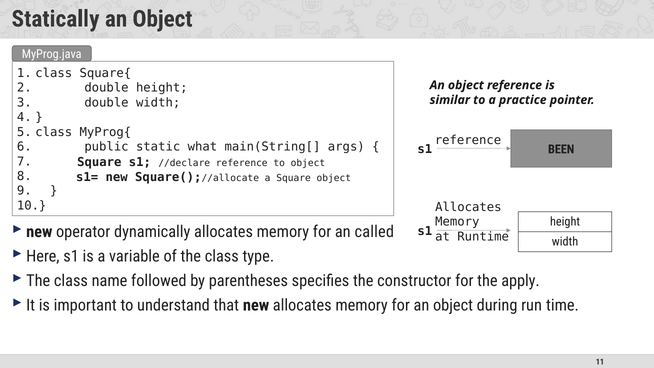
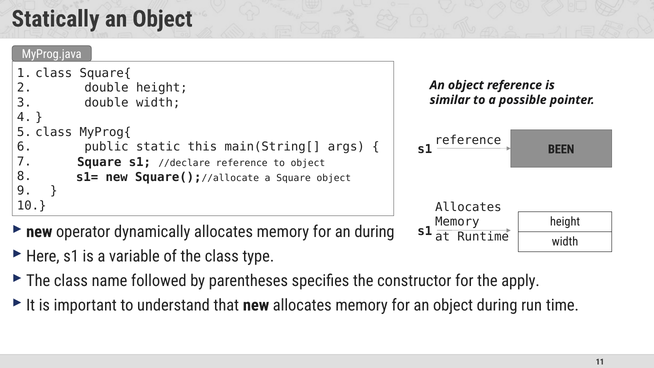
practice: practice -> possible (523, 100)
what: what -> this (202, 147)
an called: called -> during (374, 232)
